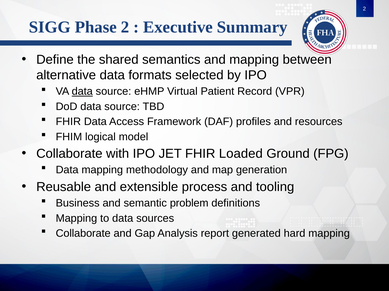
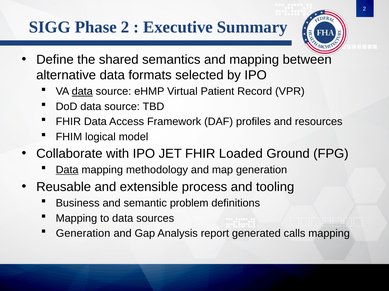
Data underline: none -> present (67, 170)
Collaborate: Collaborate -> Generation (83, 234)
hard: hard -> calls (295, 234)
